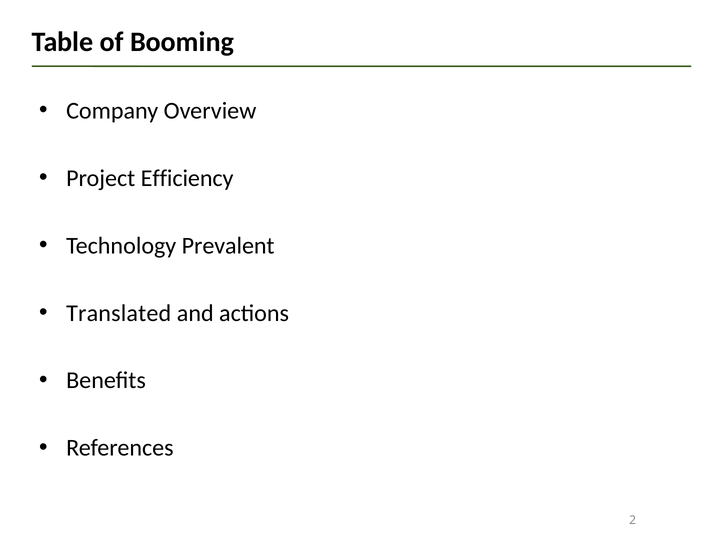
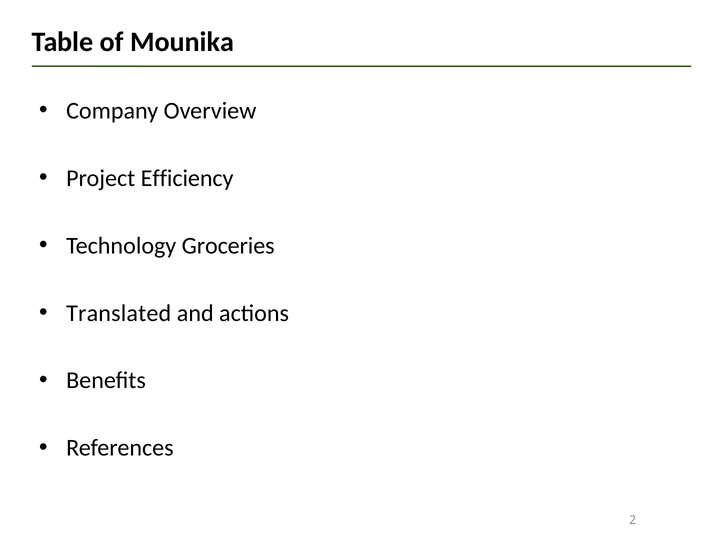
Booming: Booming -> Mounika (182, 42)
Prevalent: Prevalent -> Groceries (228, 246)
